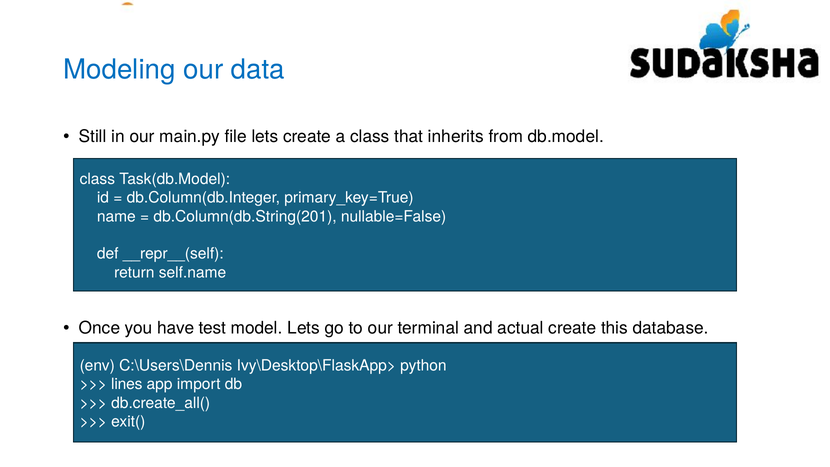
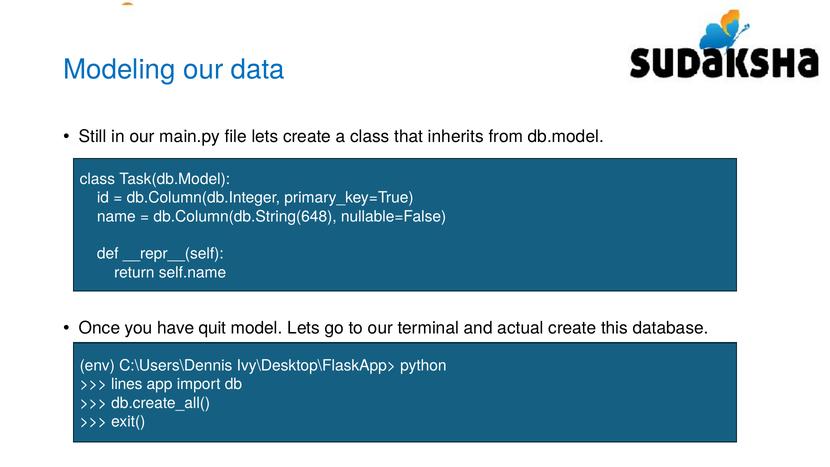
db.Column(db.String(201: db.Column(db.String(201 -> db.Column(db.String(648 (245, 216)
test: test -> quit (213, 328)
